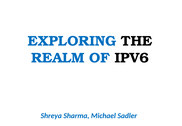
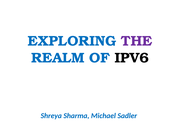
THE colour: black -> purple (137, 41)
